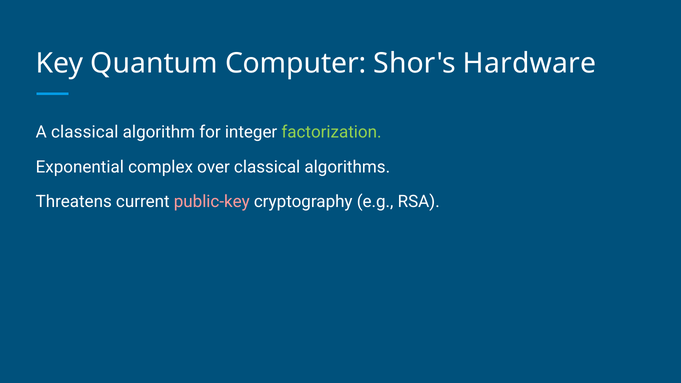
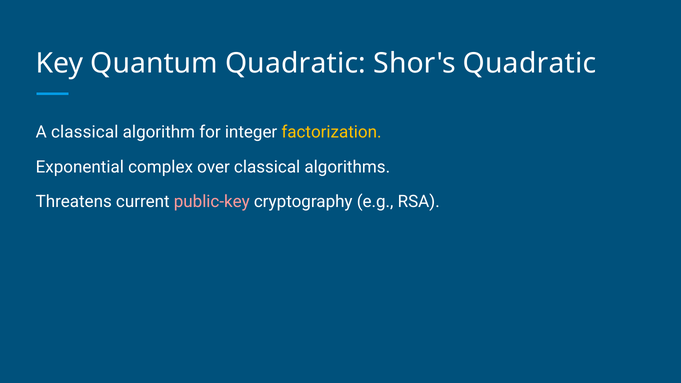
Quantum Computer: Computer -> Quadratic (296, 63)
Shor's Hardware: Hardware -> Quadratic (530, 63)
factorization colour: light green -> yellow (331, 132)
